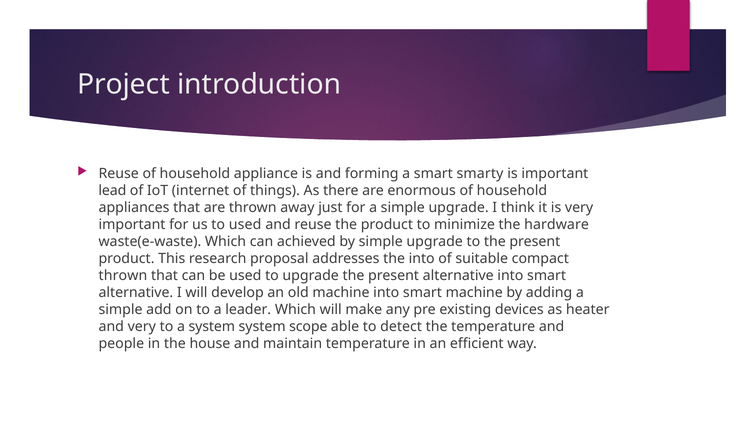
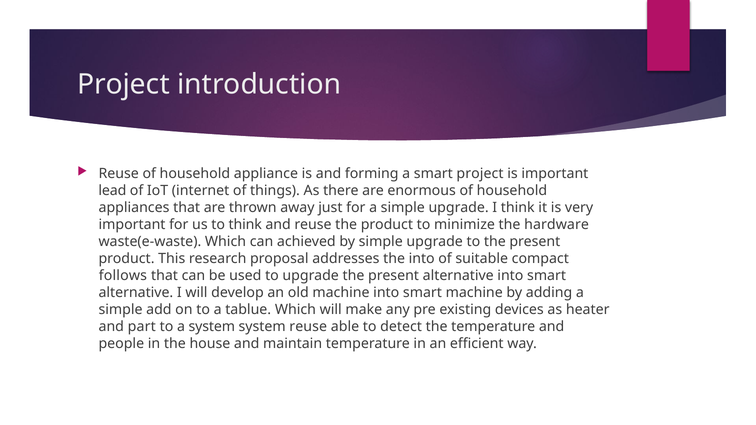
smart smarty: smarty -> project (480, 174)
to used: used -> think (245, 225)
thrown: thrown -> follows (123, 276)
leader: leader -> tablue (248, 310)
and very: very -> part (142, 327)
system scope: scope -> reuse (308, 327)
